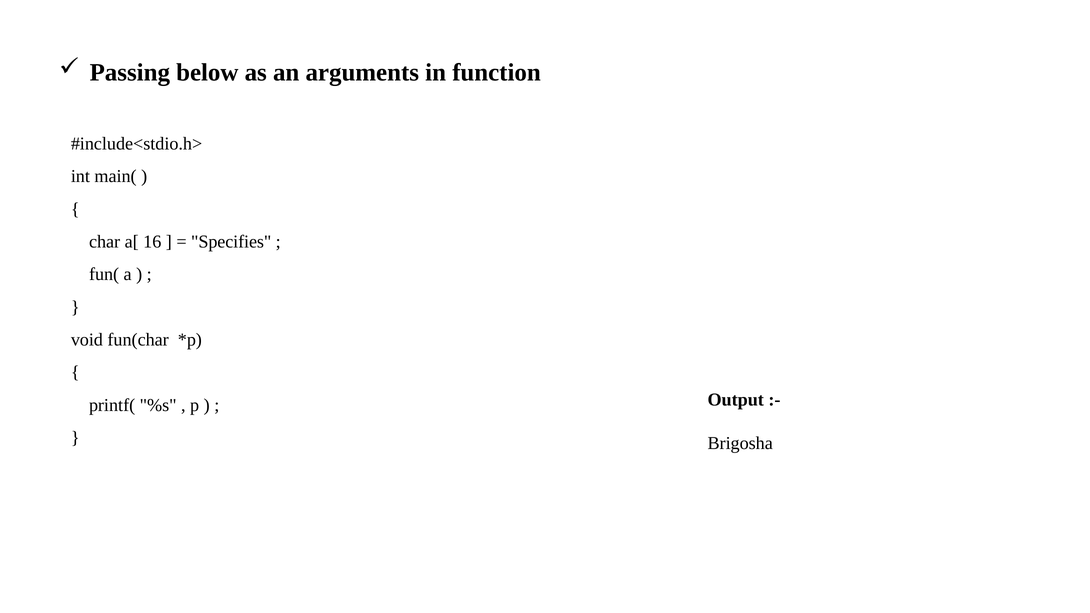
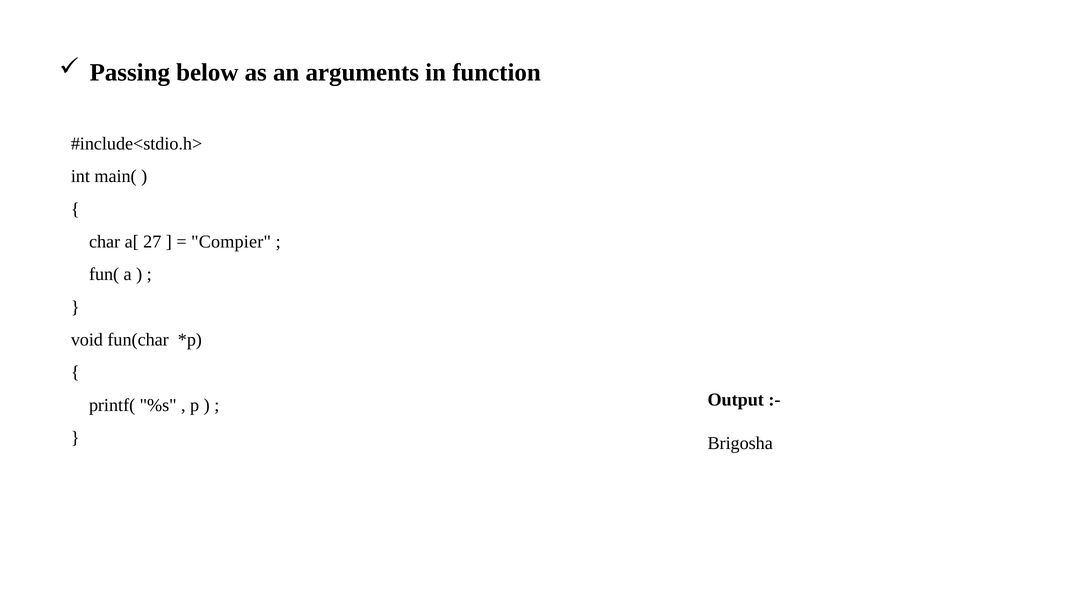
16: 16 -> 27 (152, 242)
Specifies: Specifies -> Compier (231, 242)
